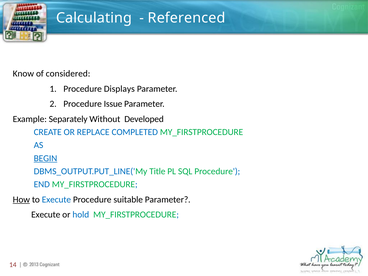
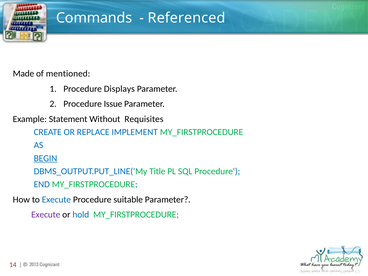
Calculating: Calculating -> Commands (94, 18)
Know: Know -> Made (23, 74)
considered: considered -> mentioned (68, 74)
Separately: Separately -> Statement (68, 119)
Developed: Developed -> Requisites (144, 119)
COMPLETED: COMPLETED -> IMPLEMENT (135, 132)
How underline: present -> none (21, 200)
Execute colour: black -> purple (46, 215)
